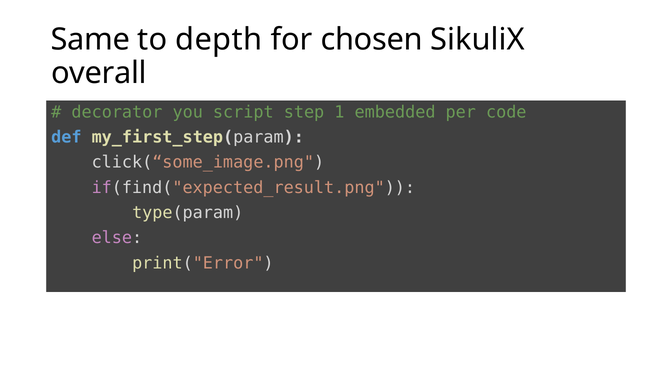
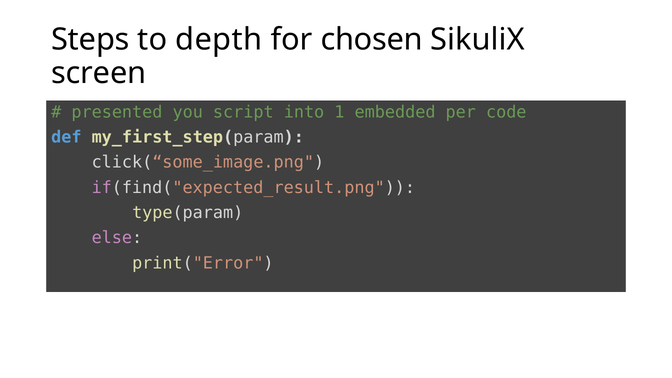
Same: Same -> Steps (90, 40)
overall: overall -> screen (99, 73)
decorator: decorator -> presented (117, 112)
step: step -> into (304, 112)
